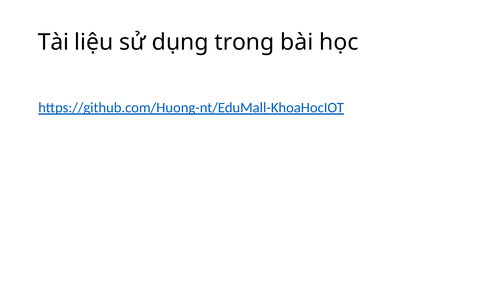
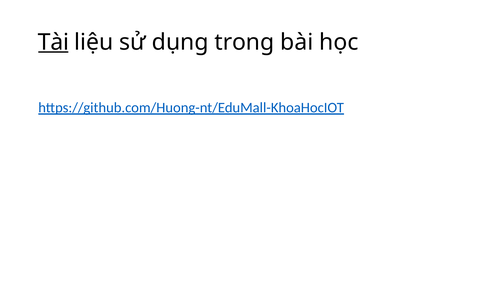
Tài underline: none -> present (53, 42)
